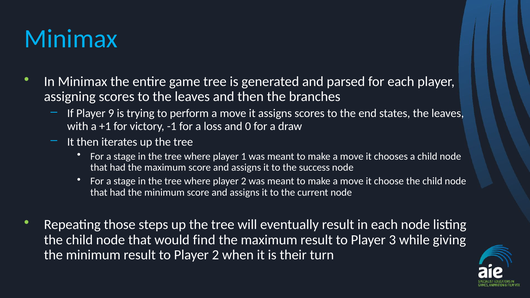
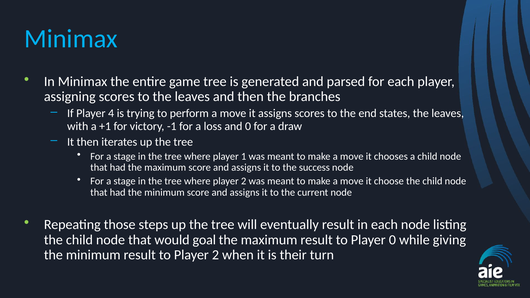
9: 9 -> 4 (111, 113)
find: find -> goal (204, 240)
Player 3: 3 -> 0 (392, 240)
